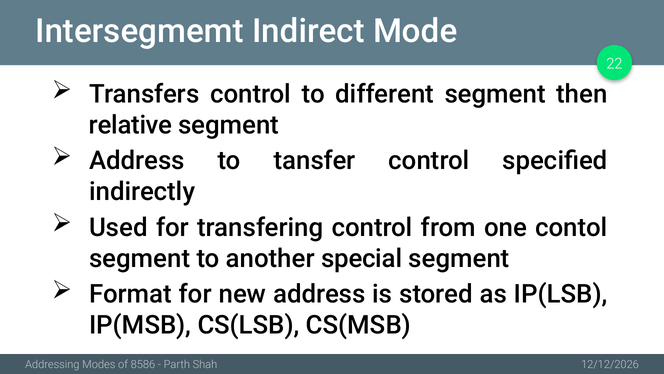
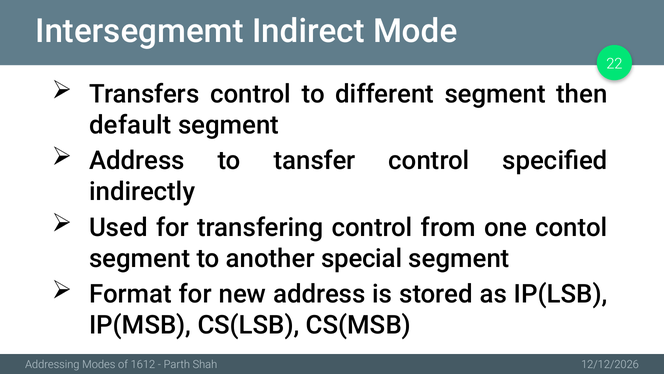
relative: relative -> default (130, 125)
8586: 8586 -> 1612 (143, 364)
